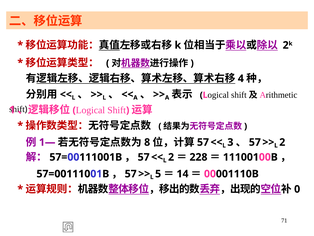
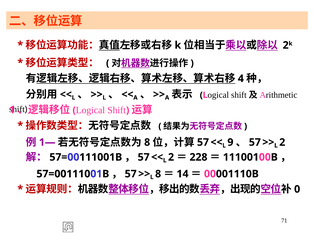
3: 3 -> 9 (230, 142)
5: 5 -> 8 (158, 174)
